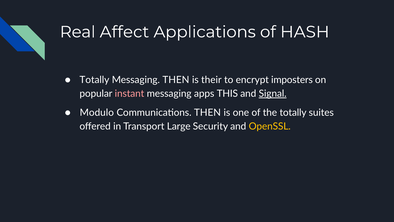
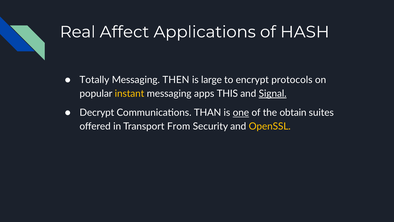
their: their -> large (211, 80)
imposters: imposters -> protocols (292, 80)
instant colour: pink -> yellow (129, 93)
Modulo: Modulo -> Decrypt (97, 112)
Communications THEN: THEN -> THAN (208, 112)
one underline: none -> present (241, 112)
the totally: totally -> obtain (293, 112)
Large: Large -> From (179, 126)
